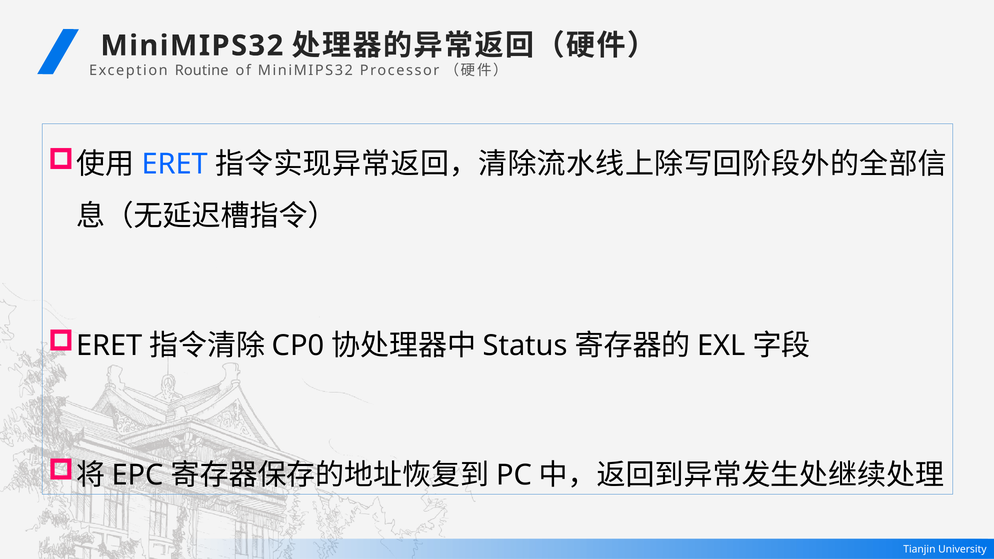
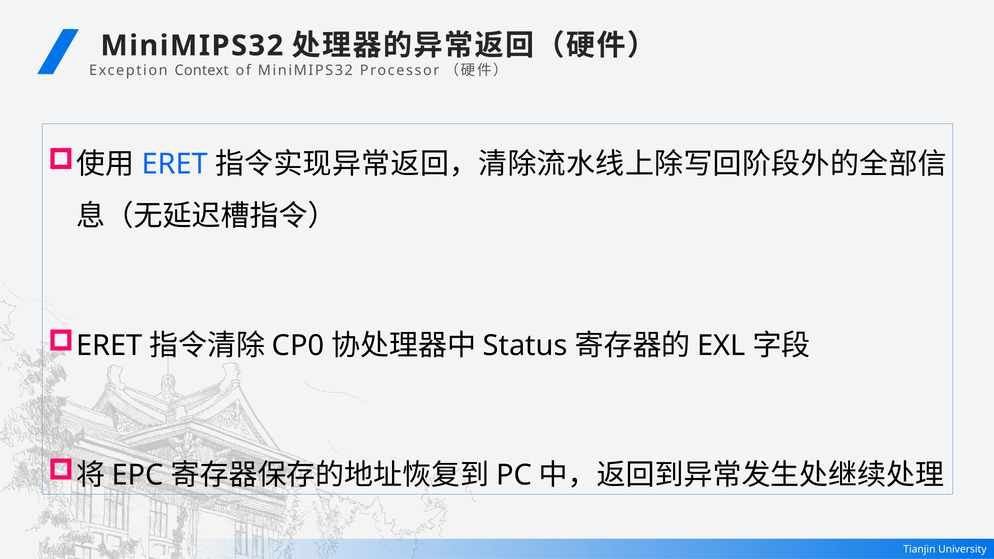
Routine: Routine -> Context (202, 70)
